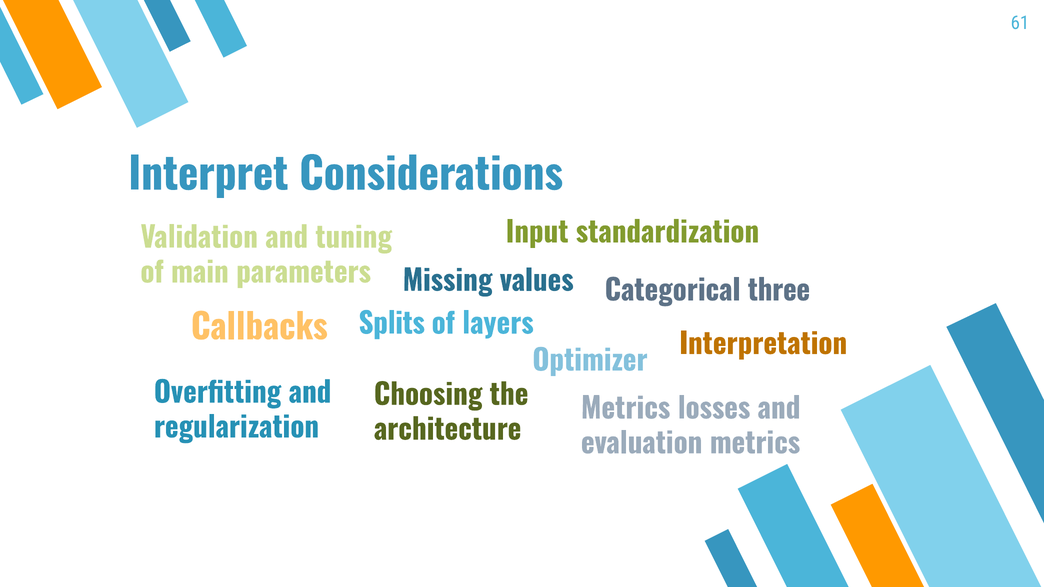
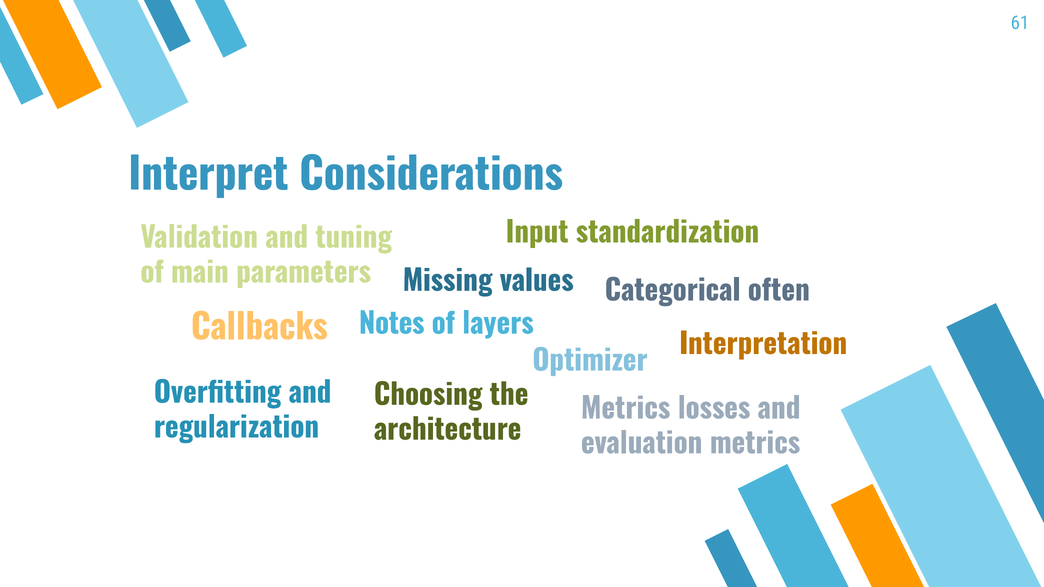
three: three -> often (779, 291)
Splits: Splits -> Notes (392, 324)
